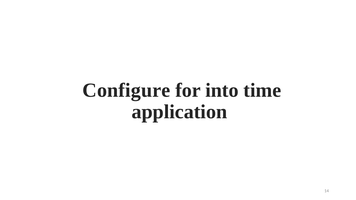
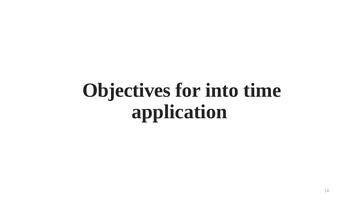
Configure: Configure -> Objectives (126, 90)
